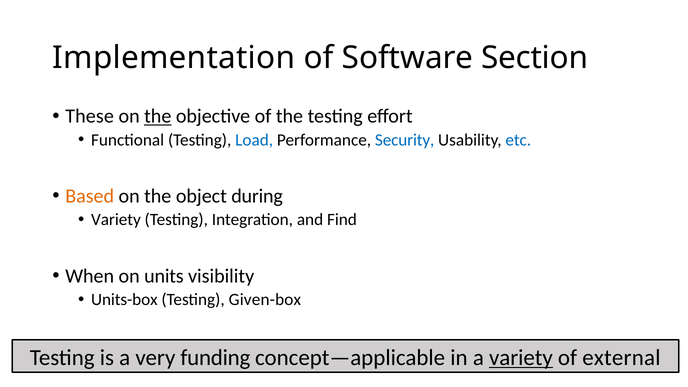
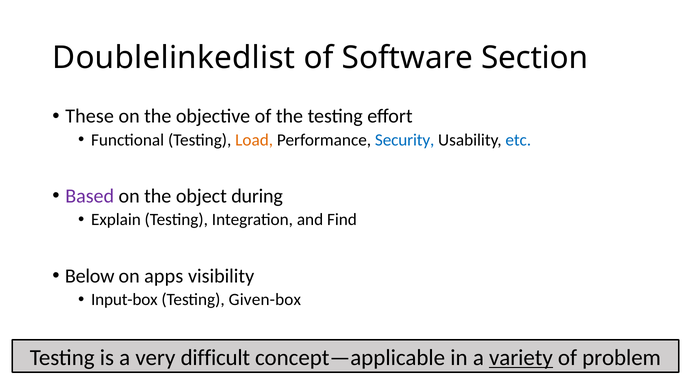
Implementation: Implementation -> Doublelinkedlist (174, 58)
the underline: present -> none (158, 116)
Load colour: blue -> orange (254, 140)
Based colour: orange -> purple (90, 196)
Variety: Variety -> Explain (116, 220)
When: When -> Below (90, 276)
units: units -> apps (164, 276)
Units-box: Units-box -> Input-box (124, 300)
funding: funding -> difficult (215, 358)
external: external -> problem (622, 358)
